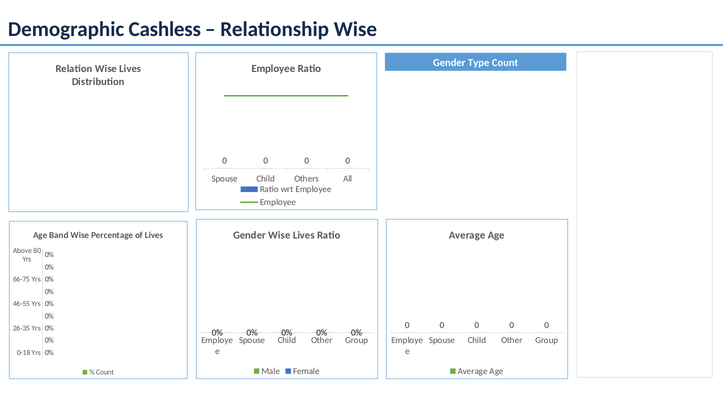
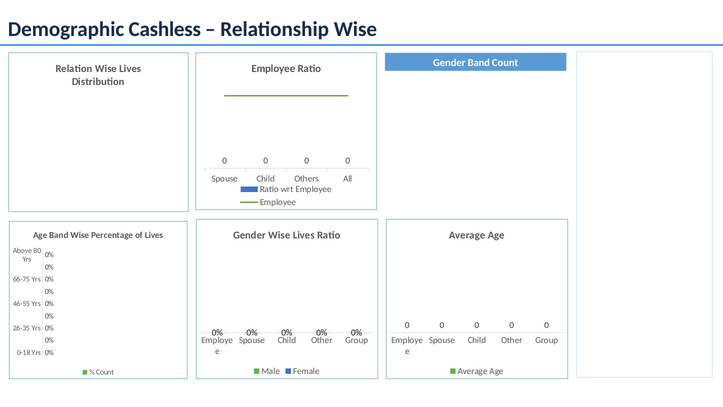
Gender Type: Type -> Band (479, 63)
